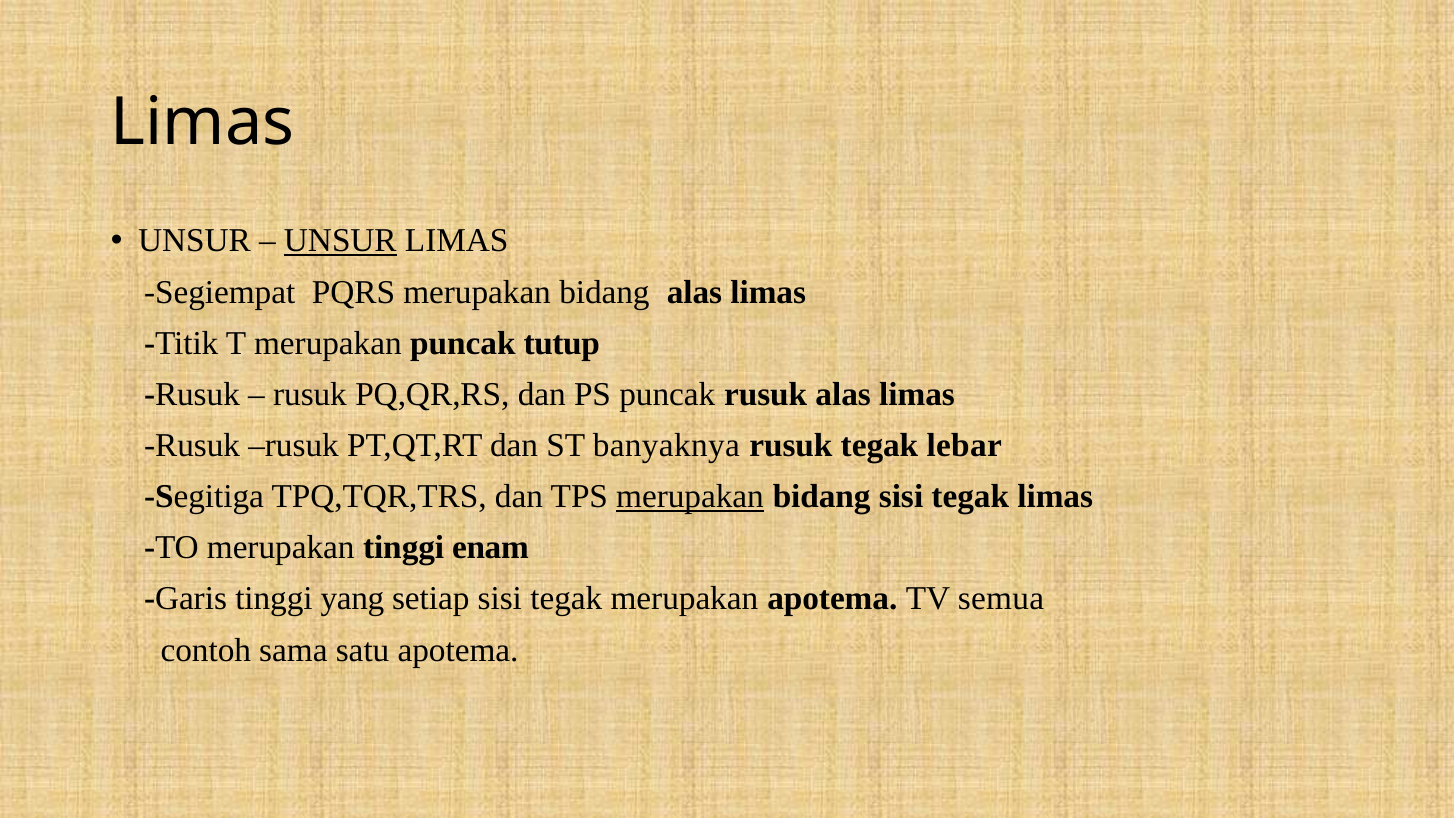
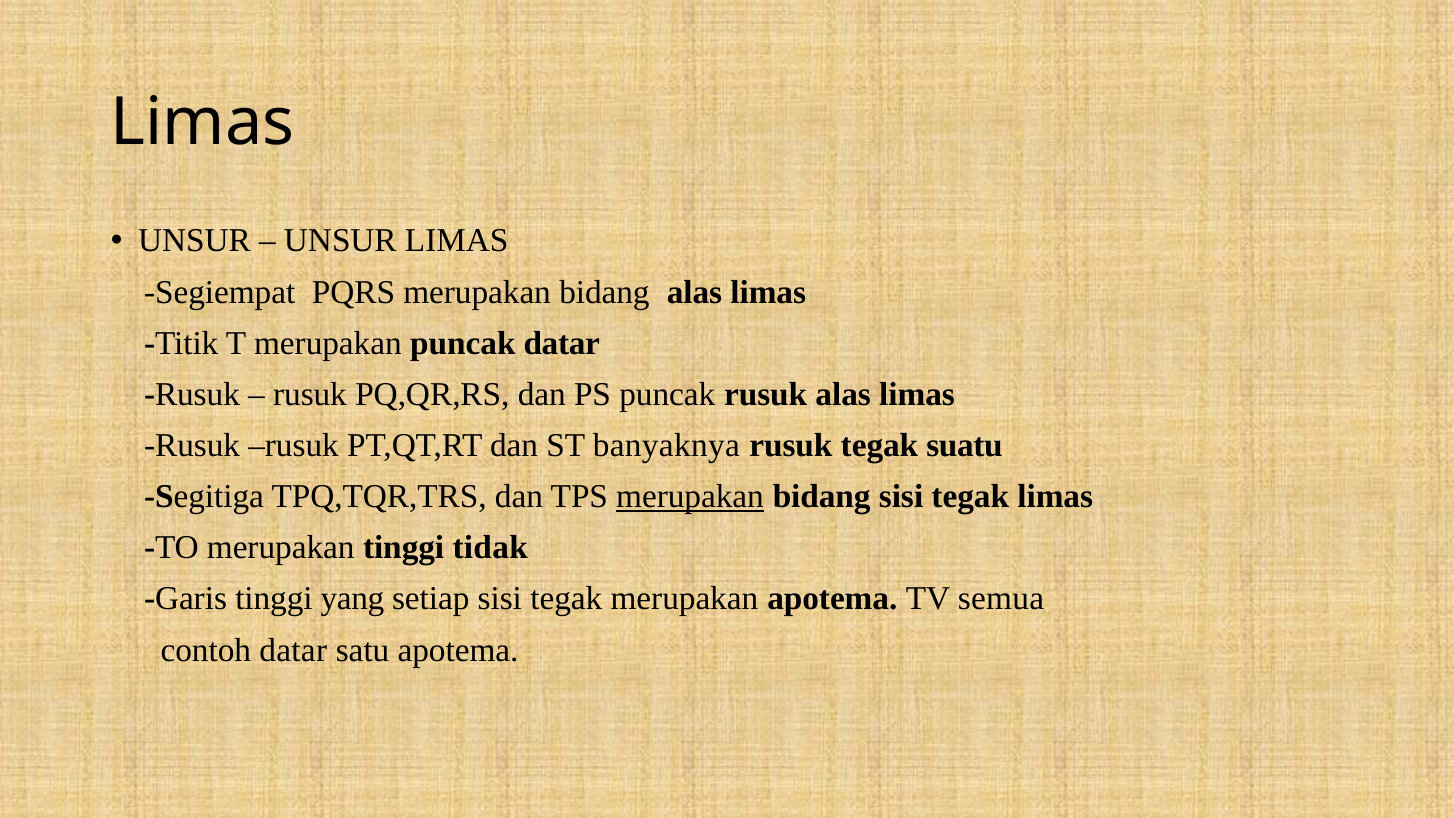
UNSUR underline: present -> none (340, 241)
puncak tutup: tutup -> datar (562, 343)
lebar: lebar -> suatu (965, 445)
enam: enam -> tidak (490, 548)
contoh sama: sama -> datar (293, 650)
